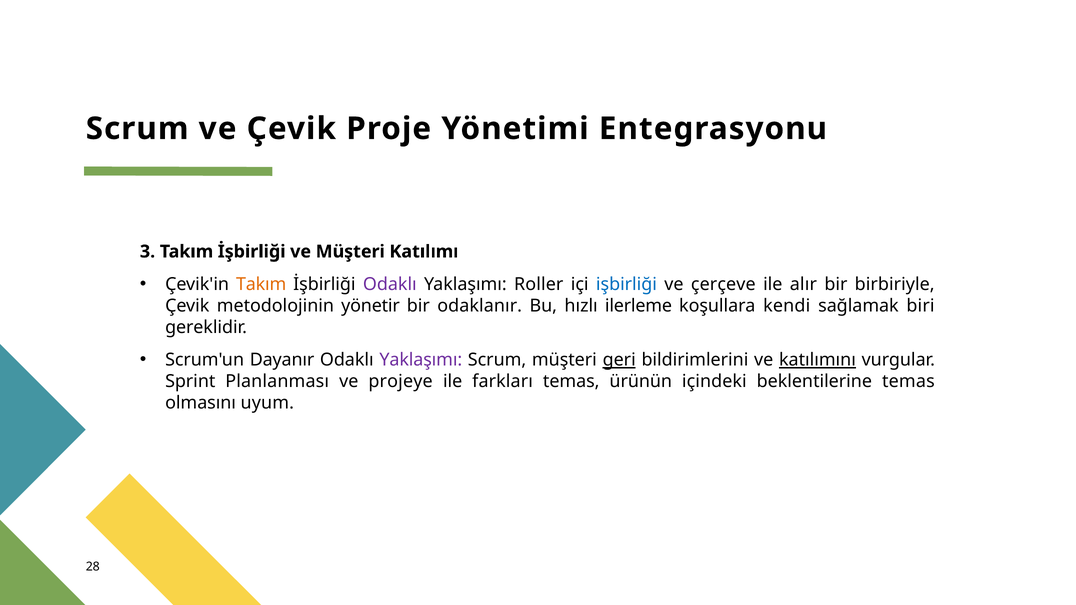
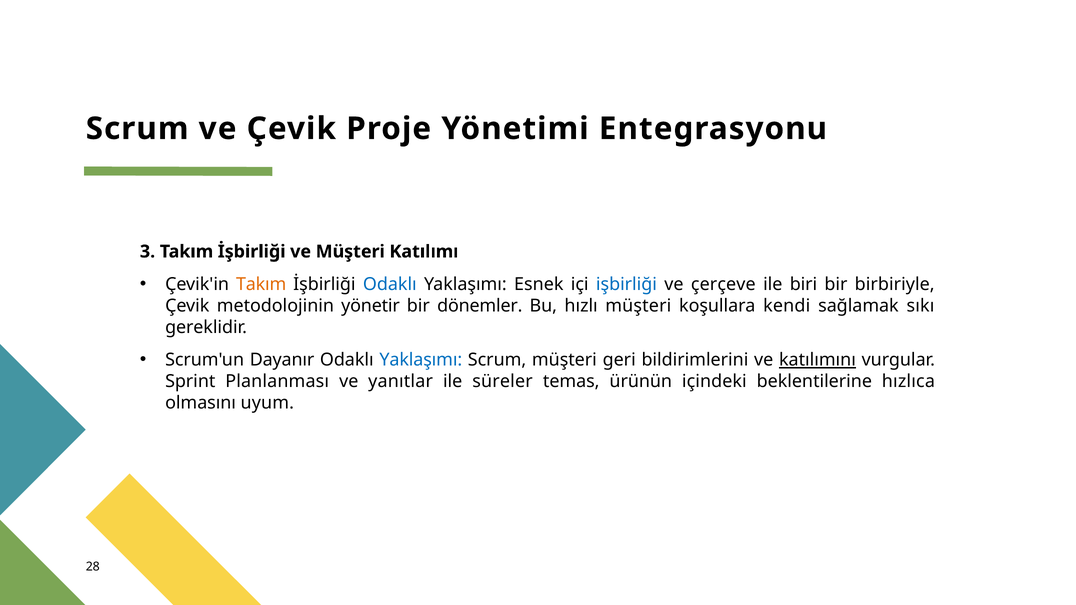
Odaklı colour: purple -> blue (390, 284)
Roller: Roller -> Esnek (539, 284)
alır: alır -> biri (803, 284)
odaklanır: odaklanır -> dönemler (480, 306)
hızlı ilerleme: ilerleme -> müşteri (638, 306)
biri: biri -> sıkı (921, 306)
Yaklaşımı colour: purple -> blue (421, 360)
geri underline: present -> none (619, 360)
projeye: projeye -> yanıtlar (401, 382)
farkları: farkları -> süreler (503, 382)
beklentilerine temas: temas -> hızlıca (908, 382)
